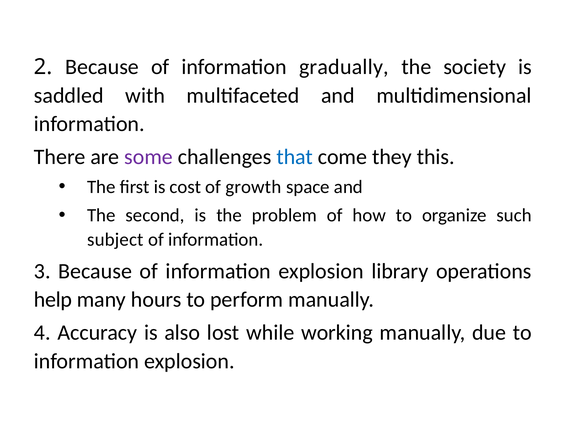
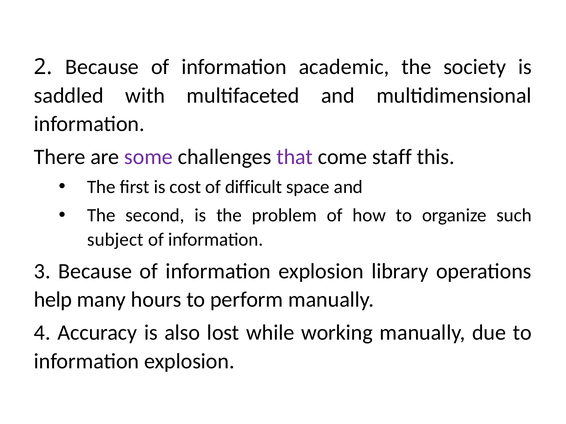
gradually: gradually -> academic (344, 67)
that colour: blue -> purple (295, 157)
they: they -> staff (392, 157)
growth: growth -> difficult (254, 187)
